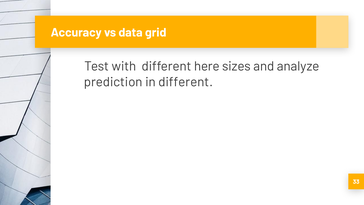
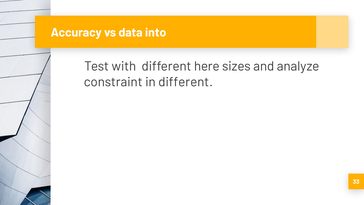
grid: grid -> into (156, 33)
prediction: prediction -> constraint (113, 82)
